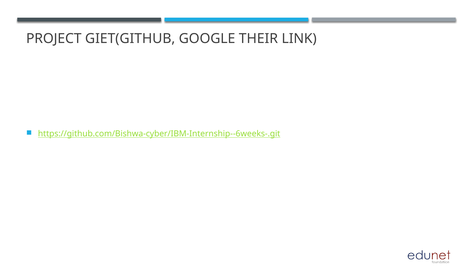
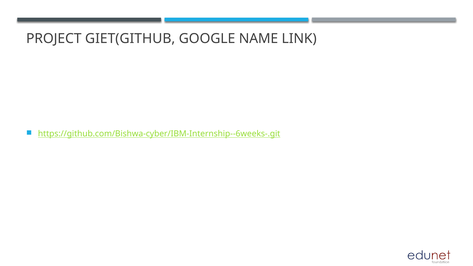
THEIR: THEIR -> NAME (258, 39)
